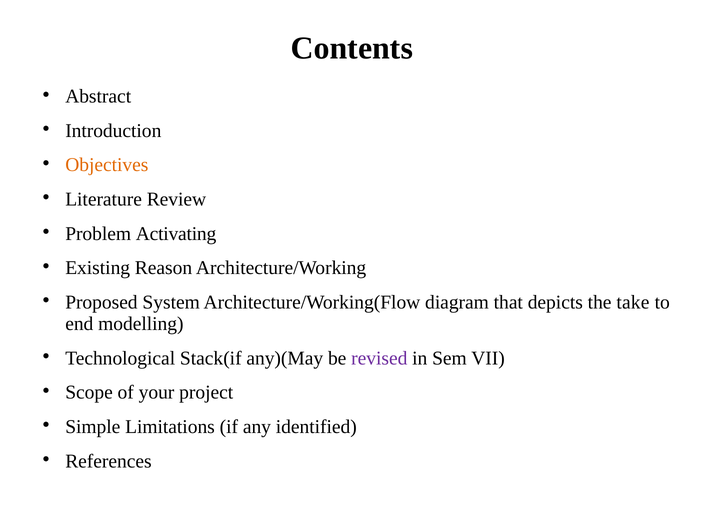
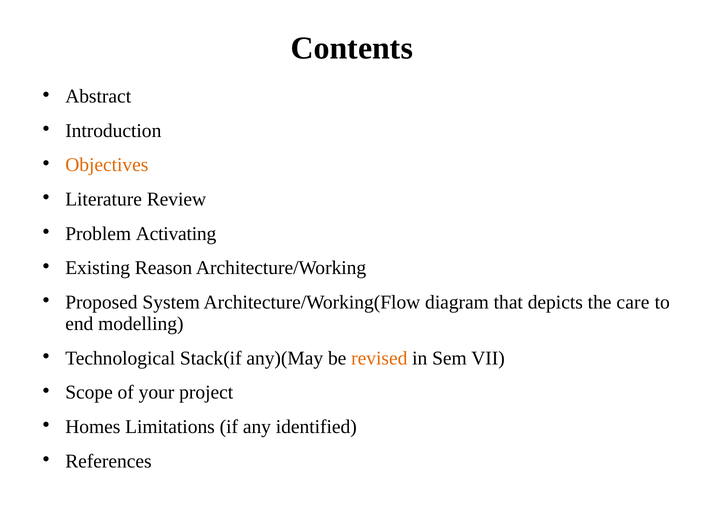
take: take -> care (633, 302)
revised colour: purple -> orange (379, 358)
Simple: Simple -> Homes (93, 427)
